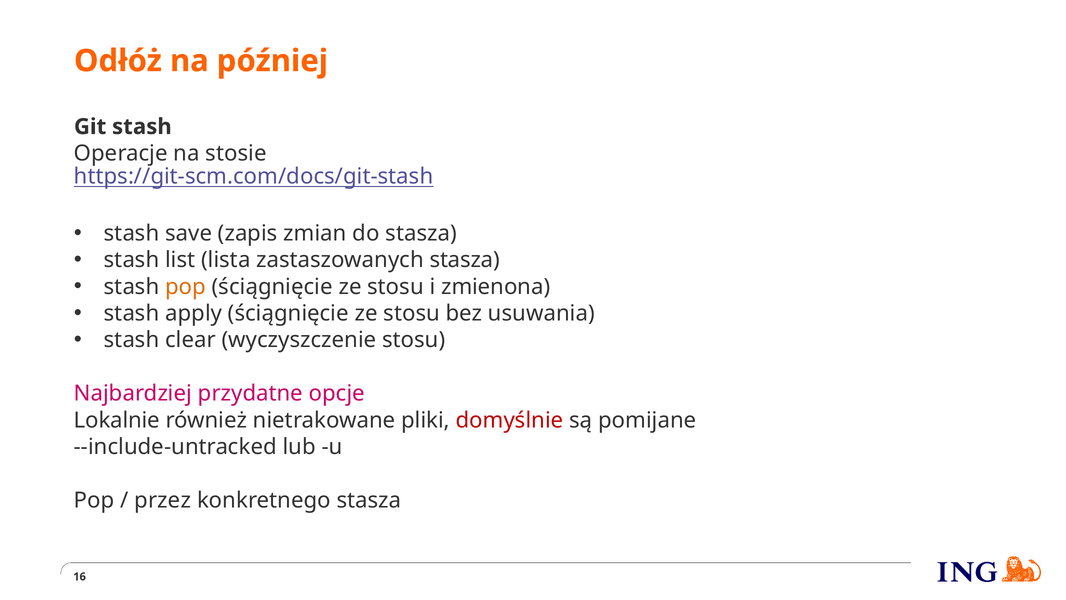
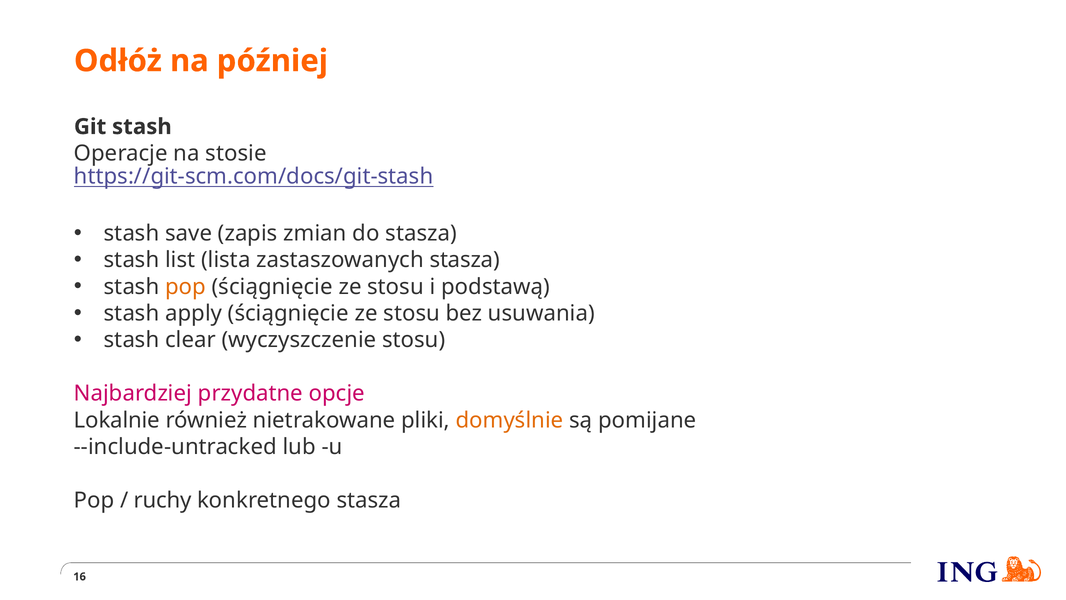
zmienona: zmienona -> podstawą (496, 287)
domyślnie colour: red -> orange (510, 420)
przez: przez -> ruchy (163, 500)
